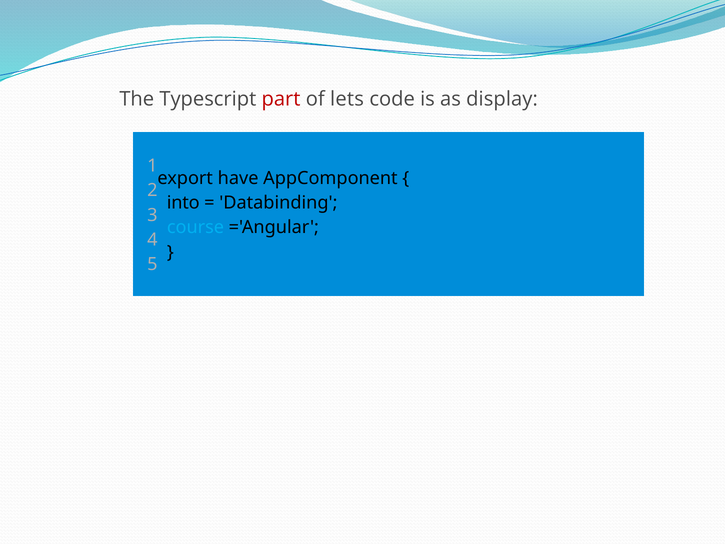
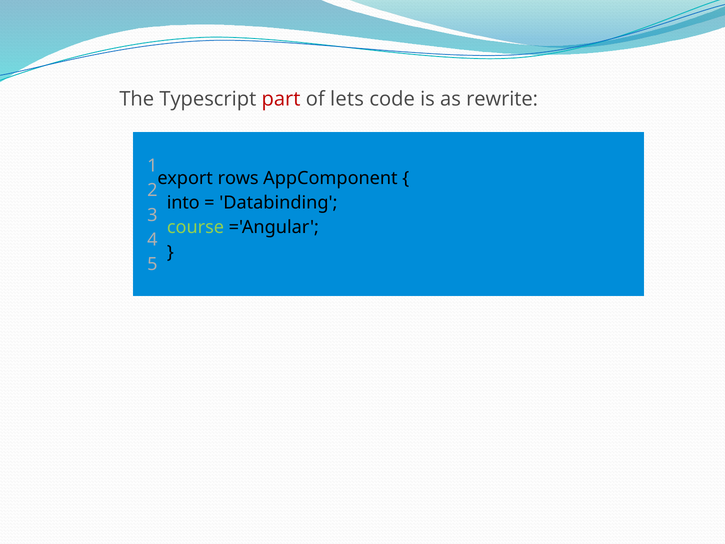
display: display -> rewrite (502, 99)
have: have -> rows (238, 178)
course colour: light blue -> light green (195, 227)
